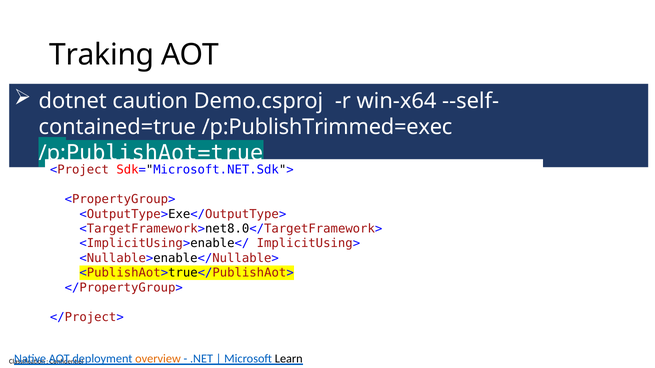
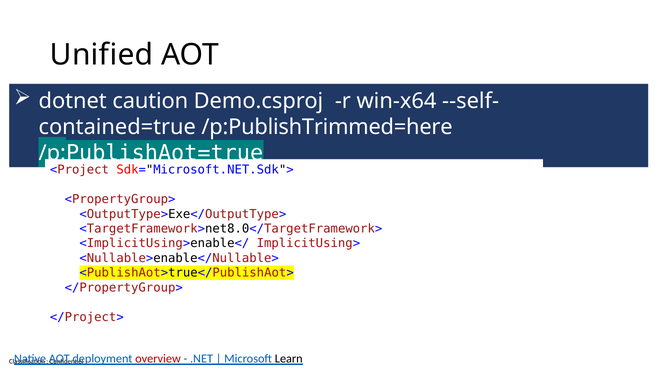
Traking: Traking -> Unified (102, 55)
/p:PublishTrimmed=exec: /p:PublishTrimmed=exec -> /p:PublishTrimmed=here (327, 127)
overview colour: orange -> red (158, 359)
